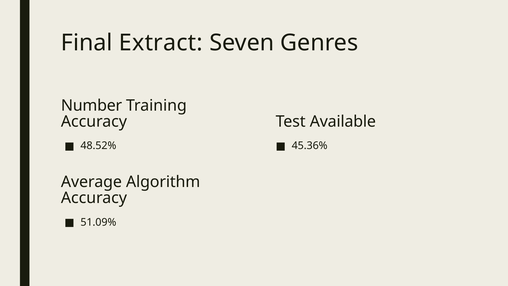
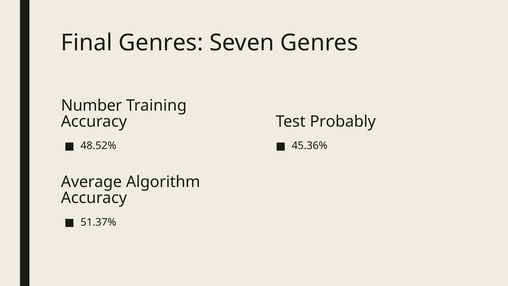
Final Extract: Extract -> Genres (161, 43)
Available: Available -> Probably (343, 121)
51.09%: 51.09% -> 51.37% (98, 222)
